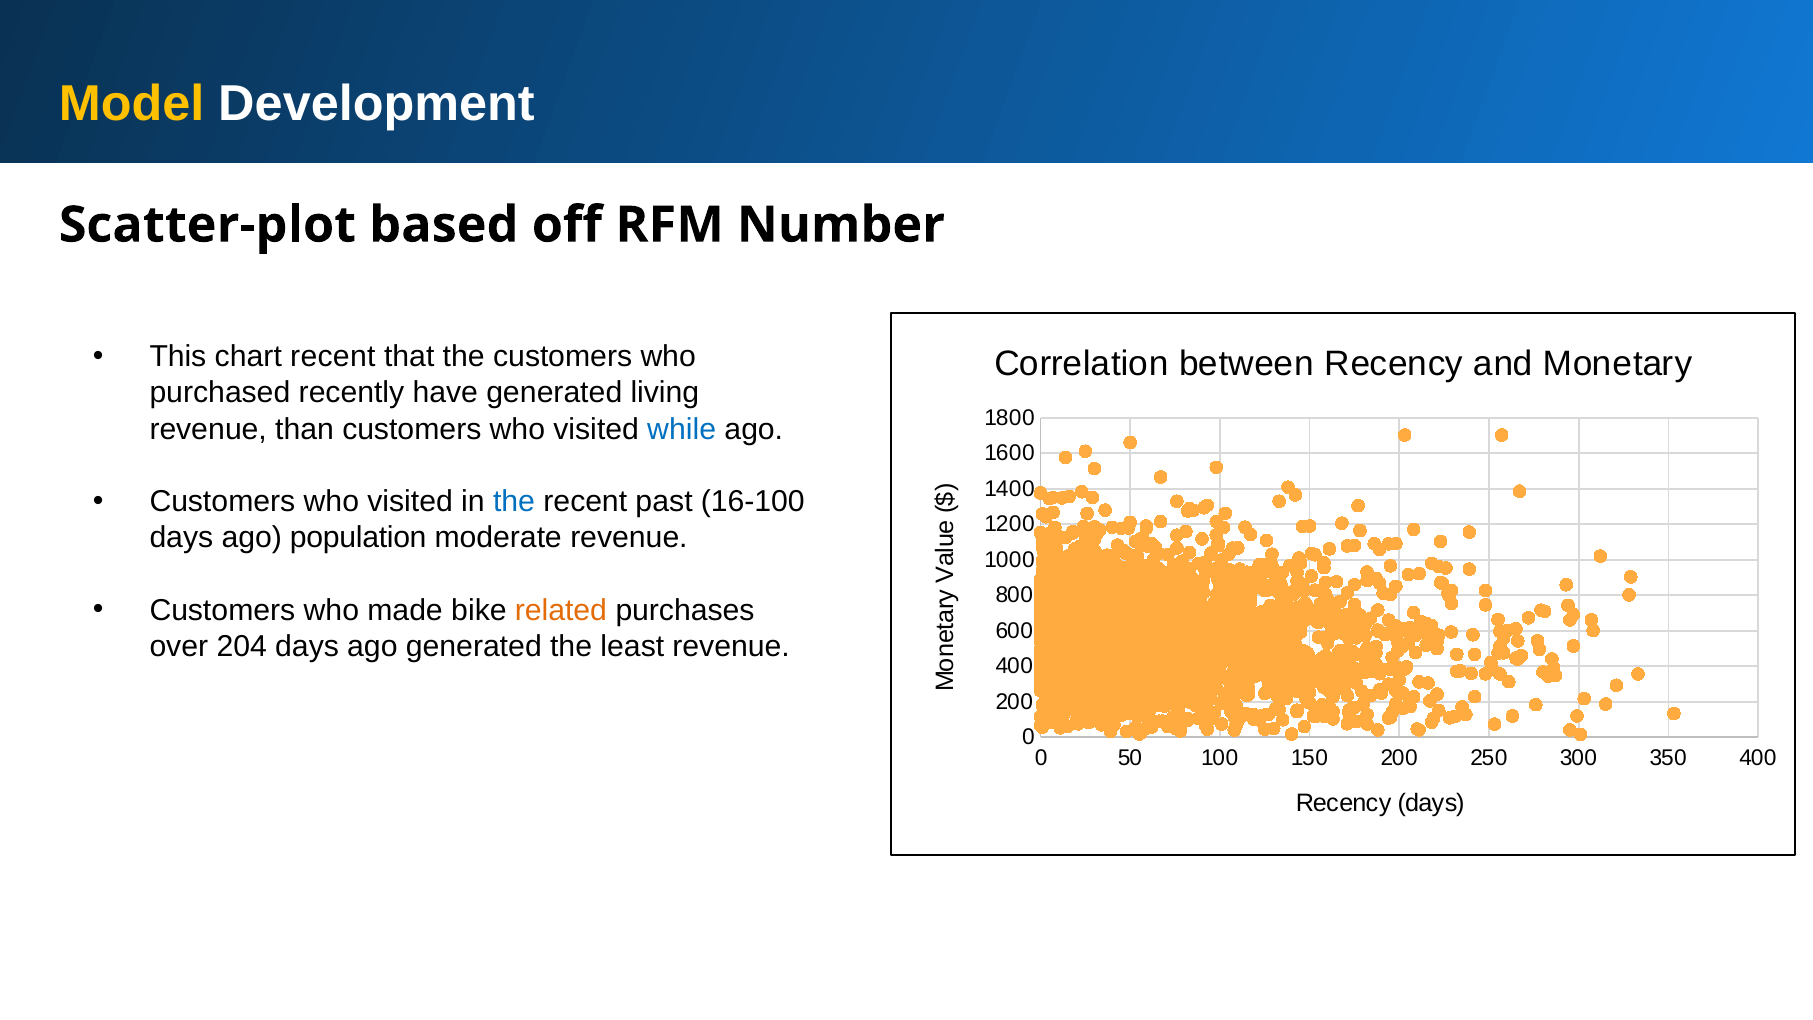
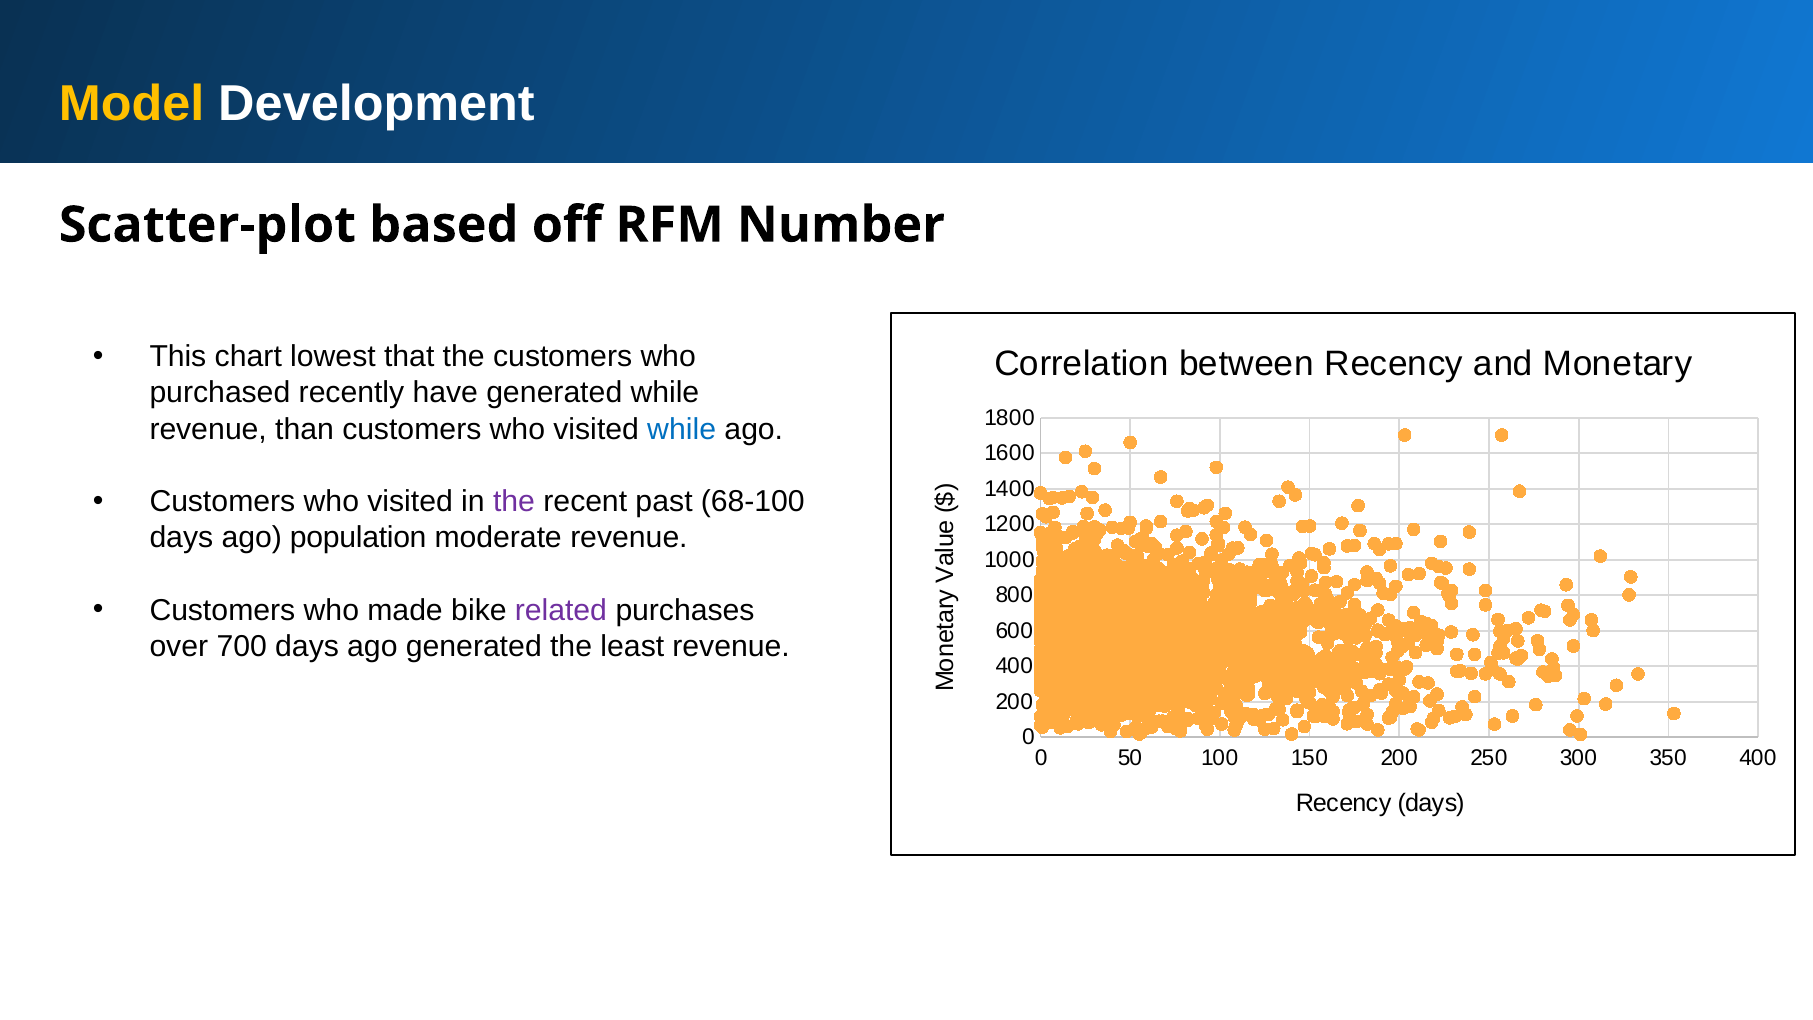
chart recent: recent -> lowest (333, 357)
generated living: living -> while (665, 393)
the colour: blue -> purple (514, 502)
16-100: 16-100 -> 68-100 (753, 502)
related colour: orange -> purple (561, 610)
204: 204 -> 700 (242, 647)
